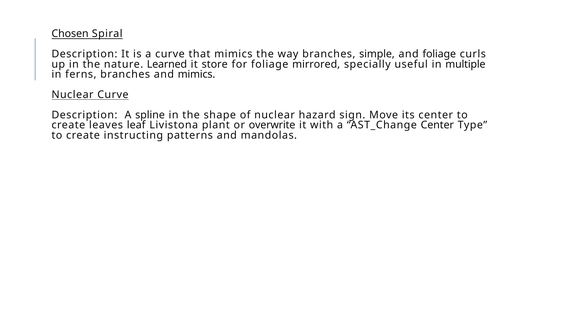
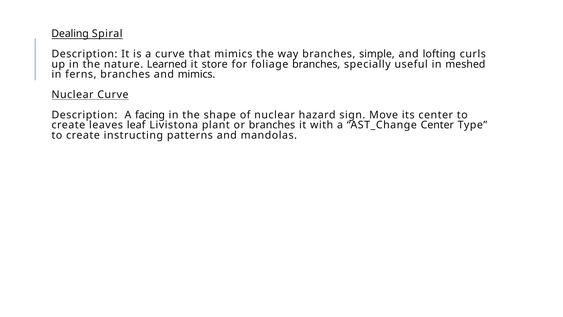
Chosen: Chosen -> Dealing (70, 34)
and foliage: foliage -> lofting (439, 54)
foliage mirrored: mirrored -> branches (316, 64)
multiple: multiple -> meshed (465, 64)
spline: spline -> facing (150, 115)
or overwrite: overwrite -> branches (272, 125)
